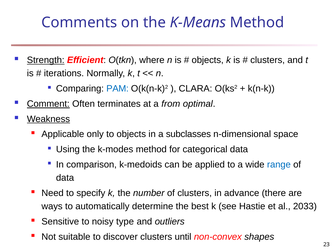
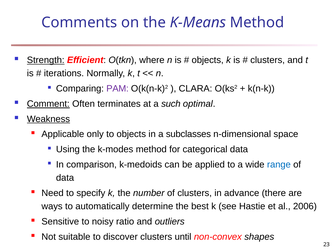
PAM colour: blue -> purple (118, 89)
from: from -> such (171, 104)
2033: 2033 -> 2006 (305, 206)
type: type -> ratio (125, 221)
